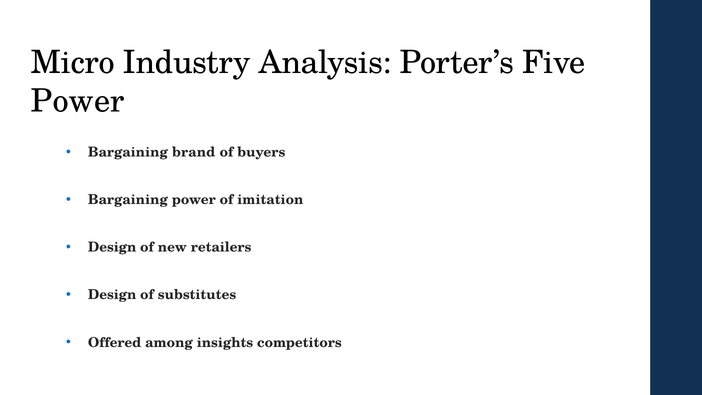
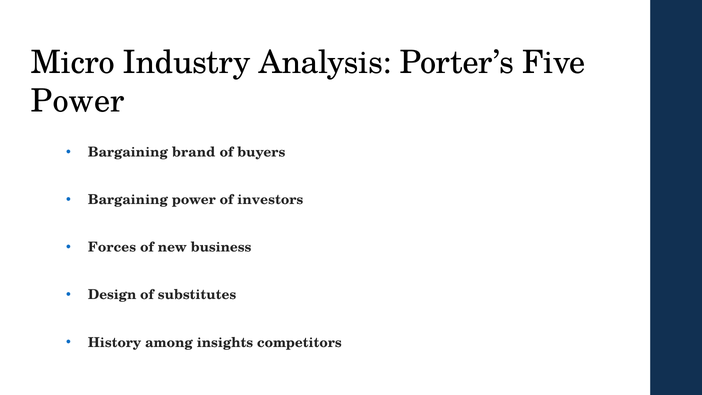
imitation: imitation -> investors (270, 200)
Design: Design -> Forces (112, 247)
retailers: retailers -> business (221, 247)
Offered: Offered -> History (115, 342)
